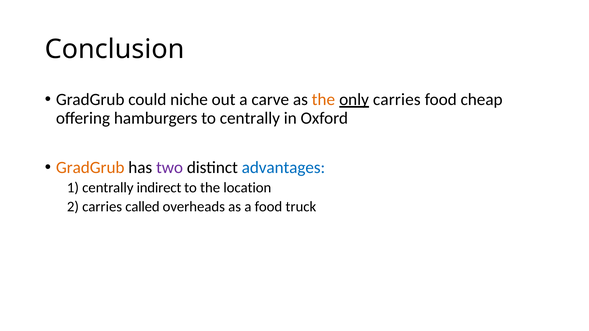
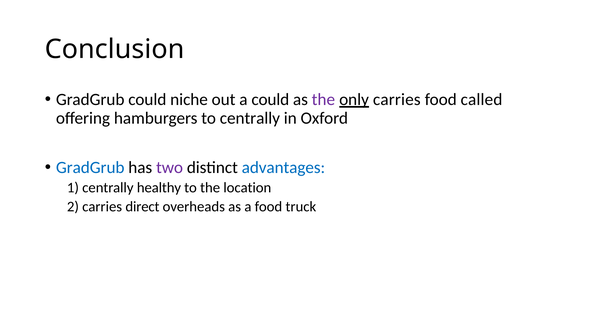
a carve: carve -> could (270, 100)
the colour: orange -> purple (323, 100)
cheap: cheap -> called (481, 100)
GradGrub colour: orange -> blue (90, 168)
indirect: indirect -> healthy (159, 188)
called: called -> direct (142, 207)
